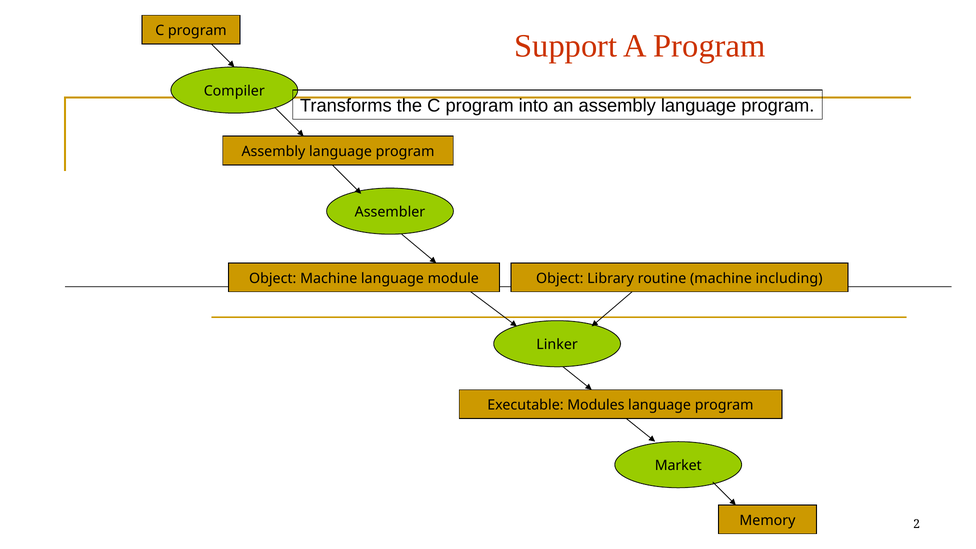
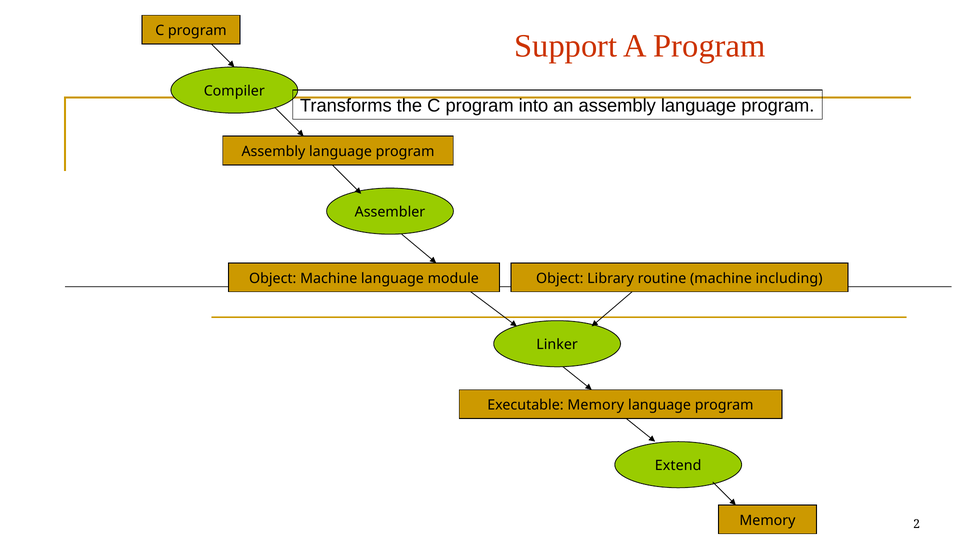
Executable Modules: Modules -> Memory (596, 405)
Market: Market -> Extend (678, 466)
